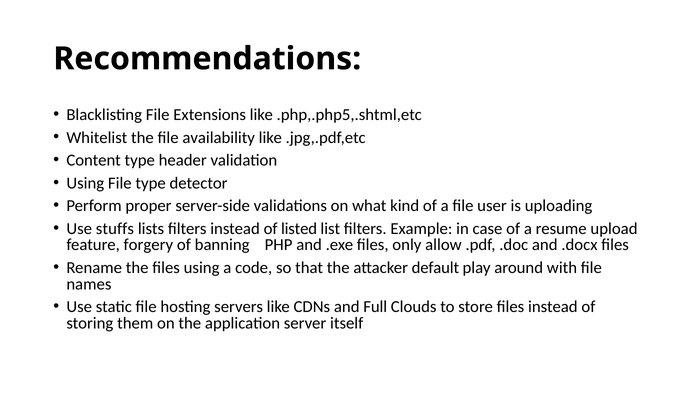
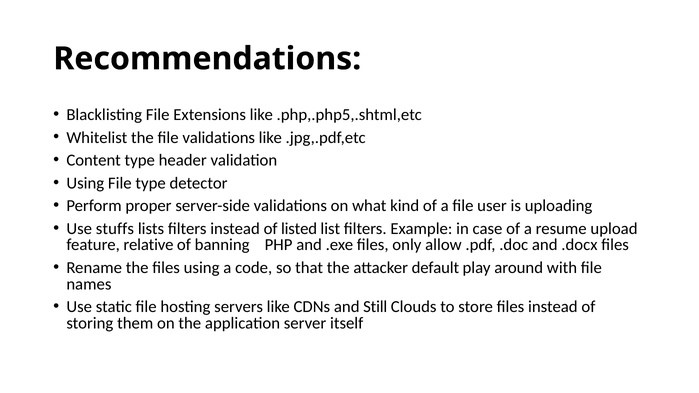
file availability: availability -> validations (219, 138)
forgery: forgery -> relative (148, 245)
Full: Full -> Still (375, 307)
